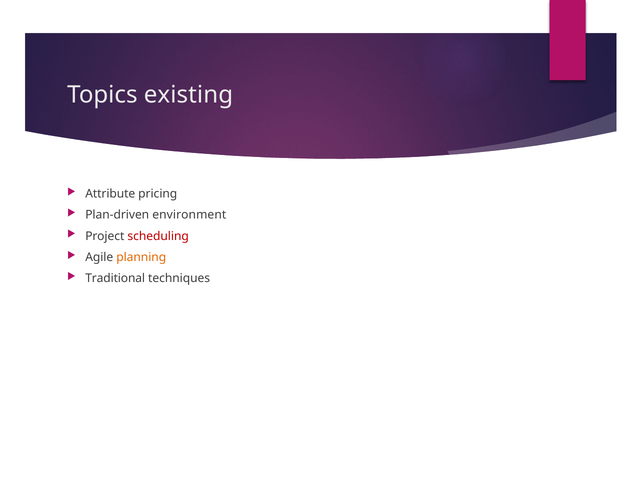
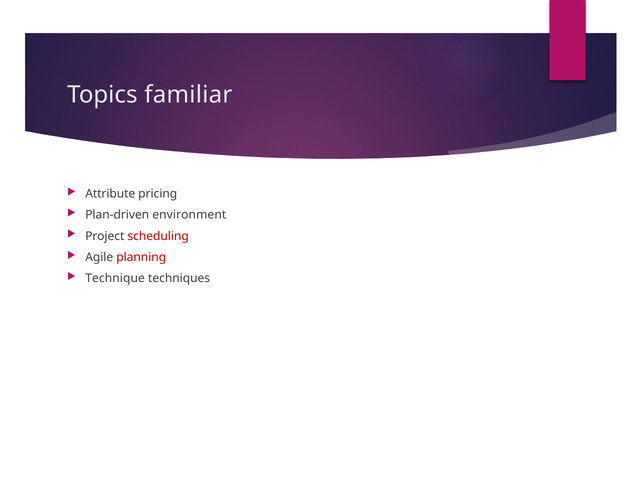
existing: existing -> familiar (188, 95)
planning colour: orange -> red (141, 257)
Traditional: Traditional -> Technique (115, 279)
